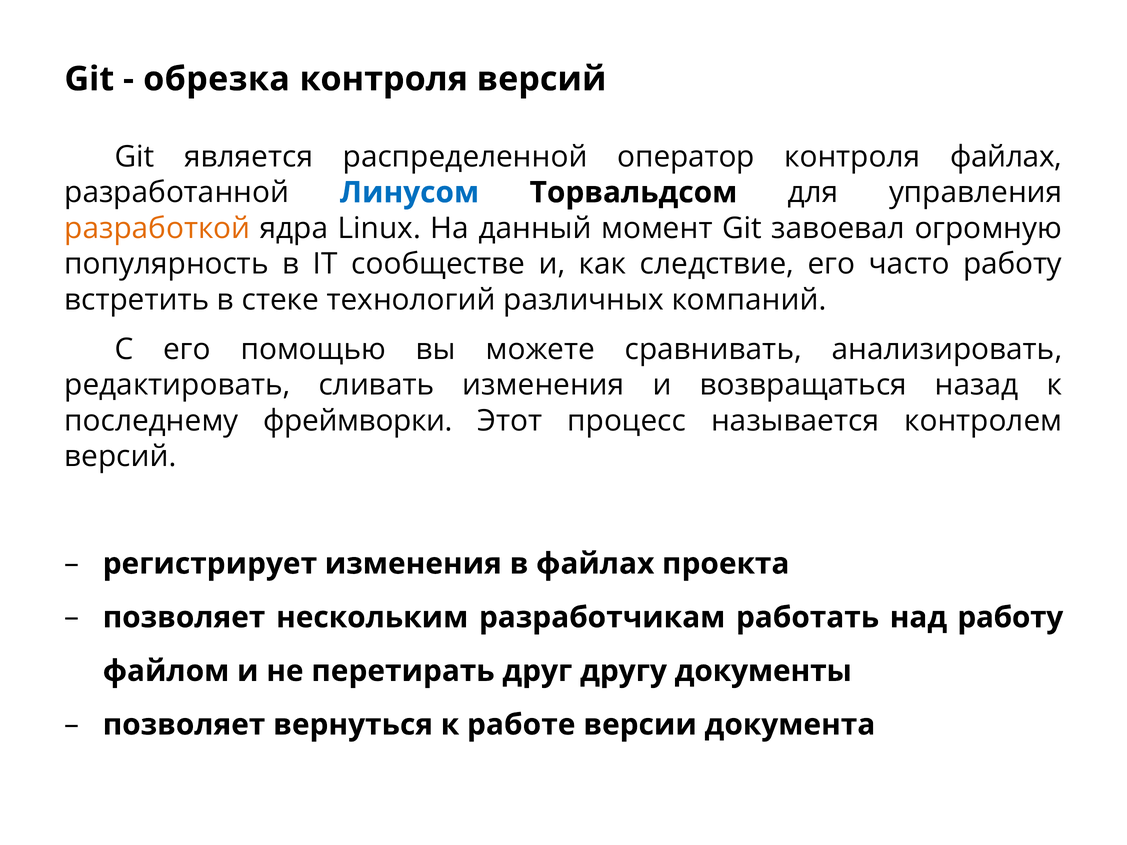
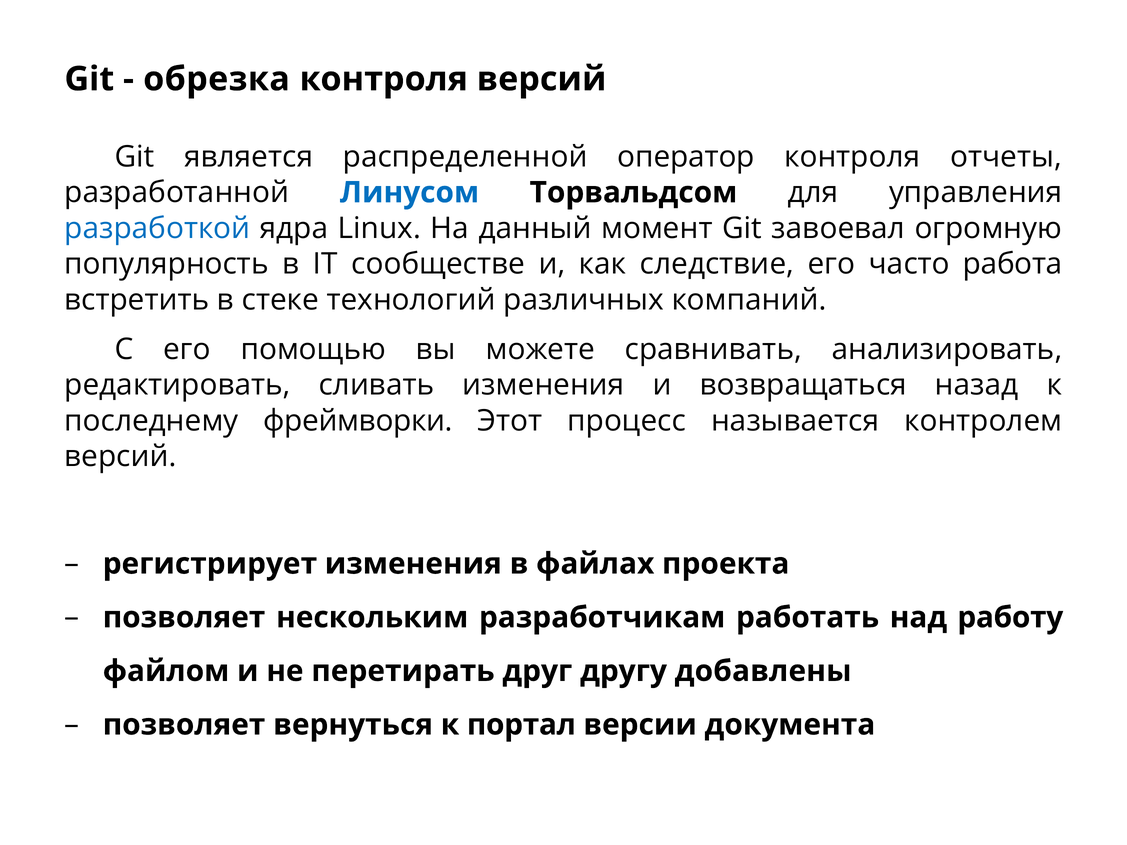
контроля файлах: файлах -> отчеты (1006, 157)
разработкой colour: orange -> blue (157, 228)
часто работу: работу -> работа (1013, 264)
документы: документы -> добавлены (763, 671)
работе: работе -> портал (521, 725)
